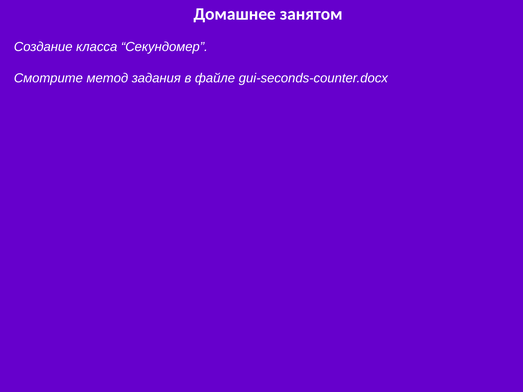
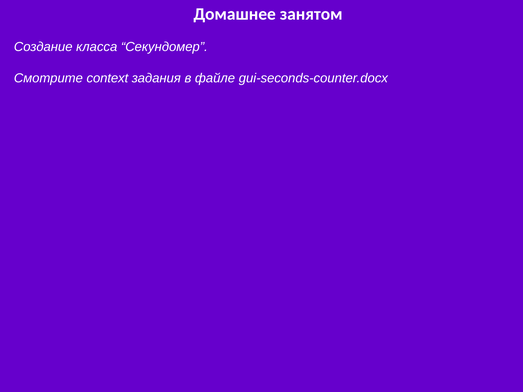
метод: метод -> context (107, 78)
